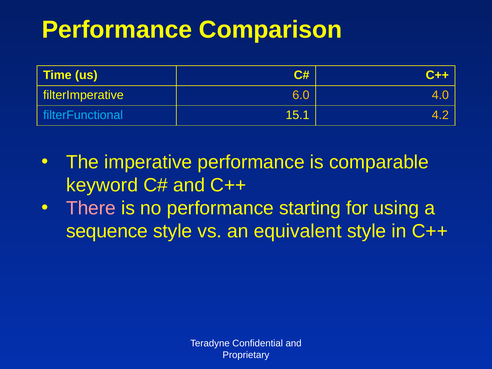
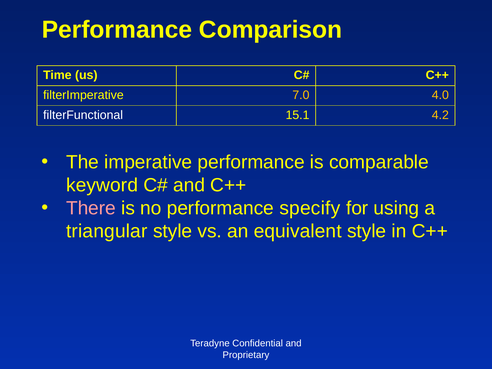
6.0: 6.0 -> 7.0 (301, 95)
filterFunctional colour: light blue -> white (83, 115)
starting: starting -> specify (310, 208)
sequence: sequence -> triangular (107, 231)
